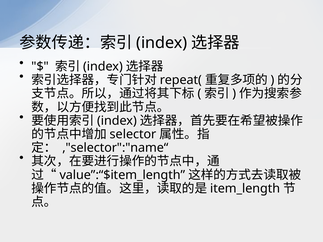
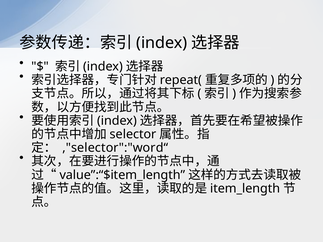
,"selector":"name“: ,"selector":"name“ -> ,"selector":"word“ (115, 148)
